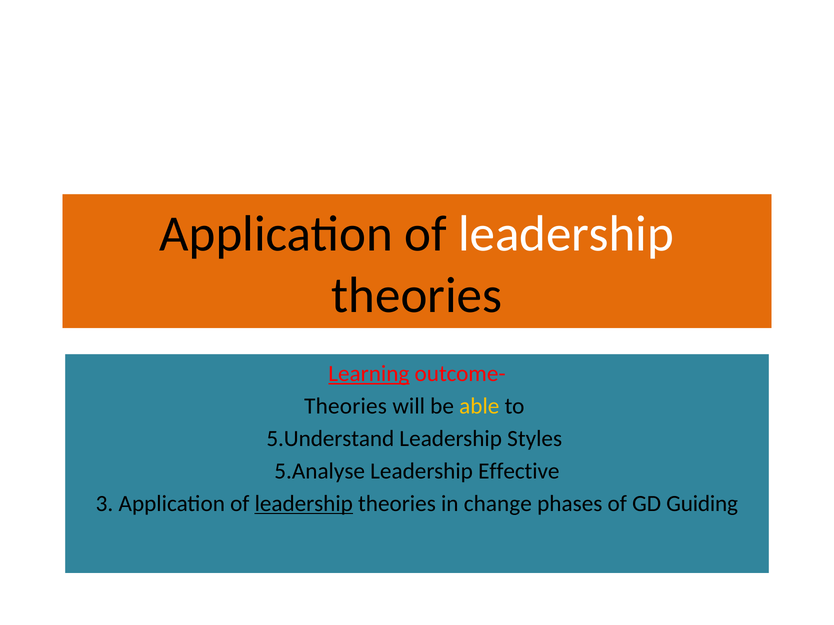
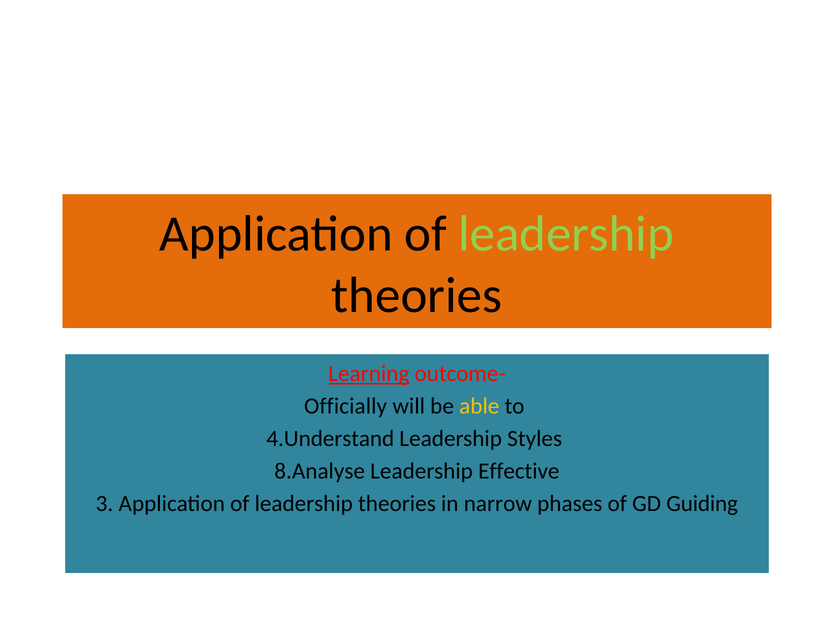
leadership colour: white -> light green (566, 234)
Theories: Theories -> Officially (346, 407)
5.Understand: 5.Understand -> 4.Understand (330, 439)
5.Analyse: 5.Analyse -> 8.Analyse (320, 471)
leadership underline: present -> none (304, 504)
change: change -> narrow (498, 504)
